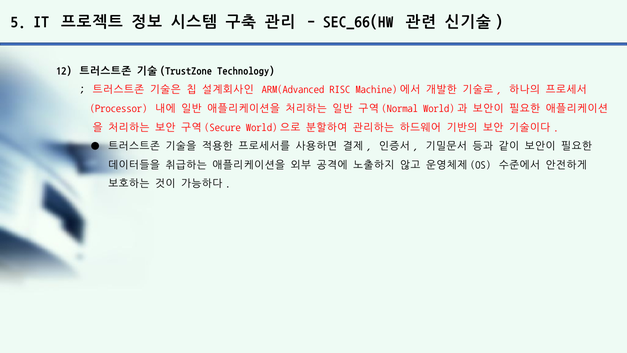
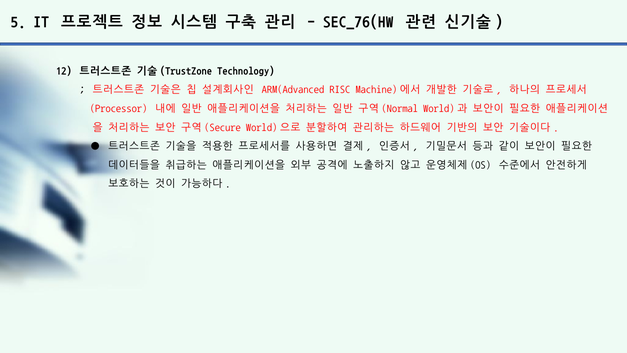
SEC_66(HW: SEC_66(HW -> SEC_76(HW (358, 22)
